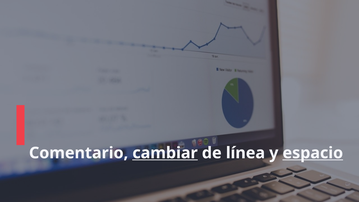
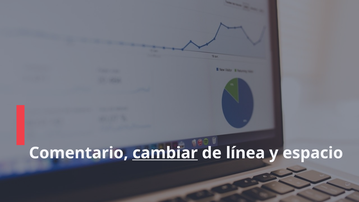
espacio underline: present -> none (313, 153)
